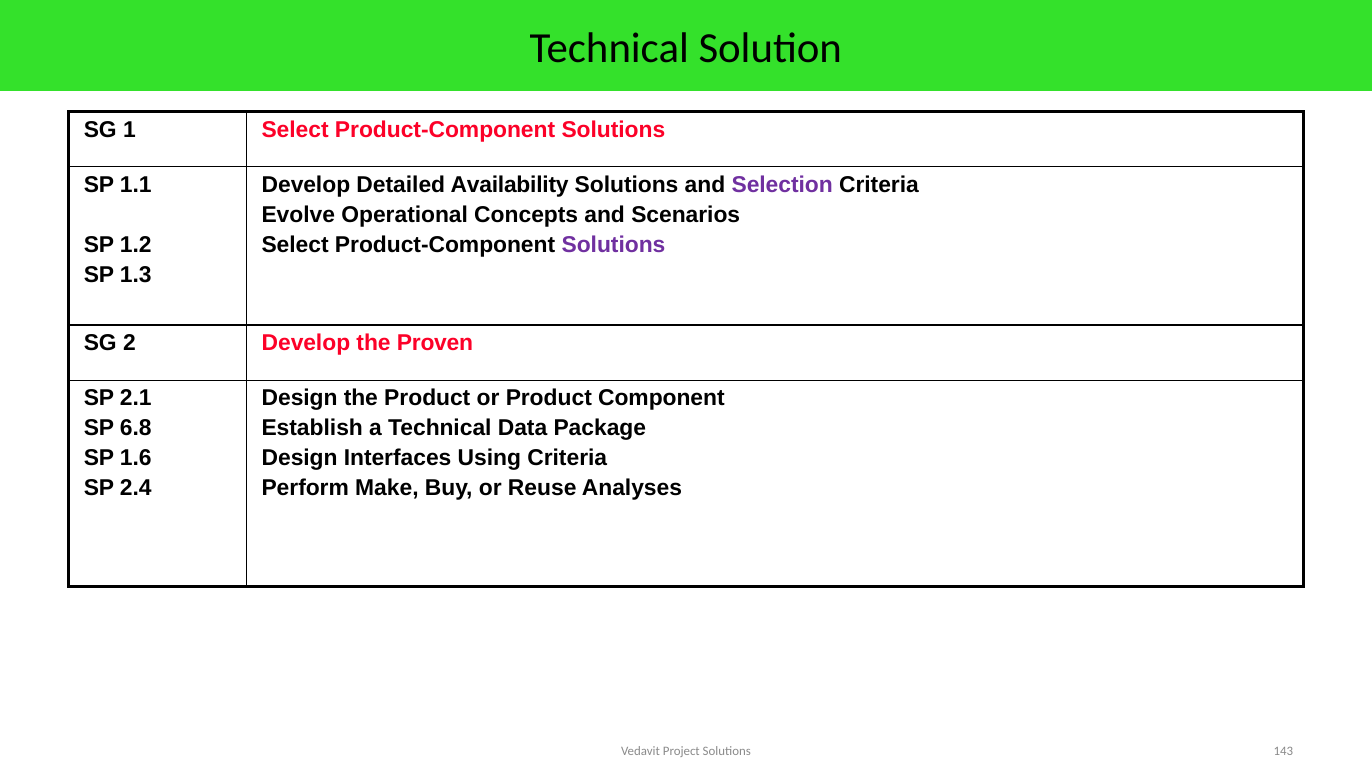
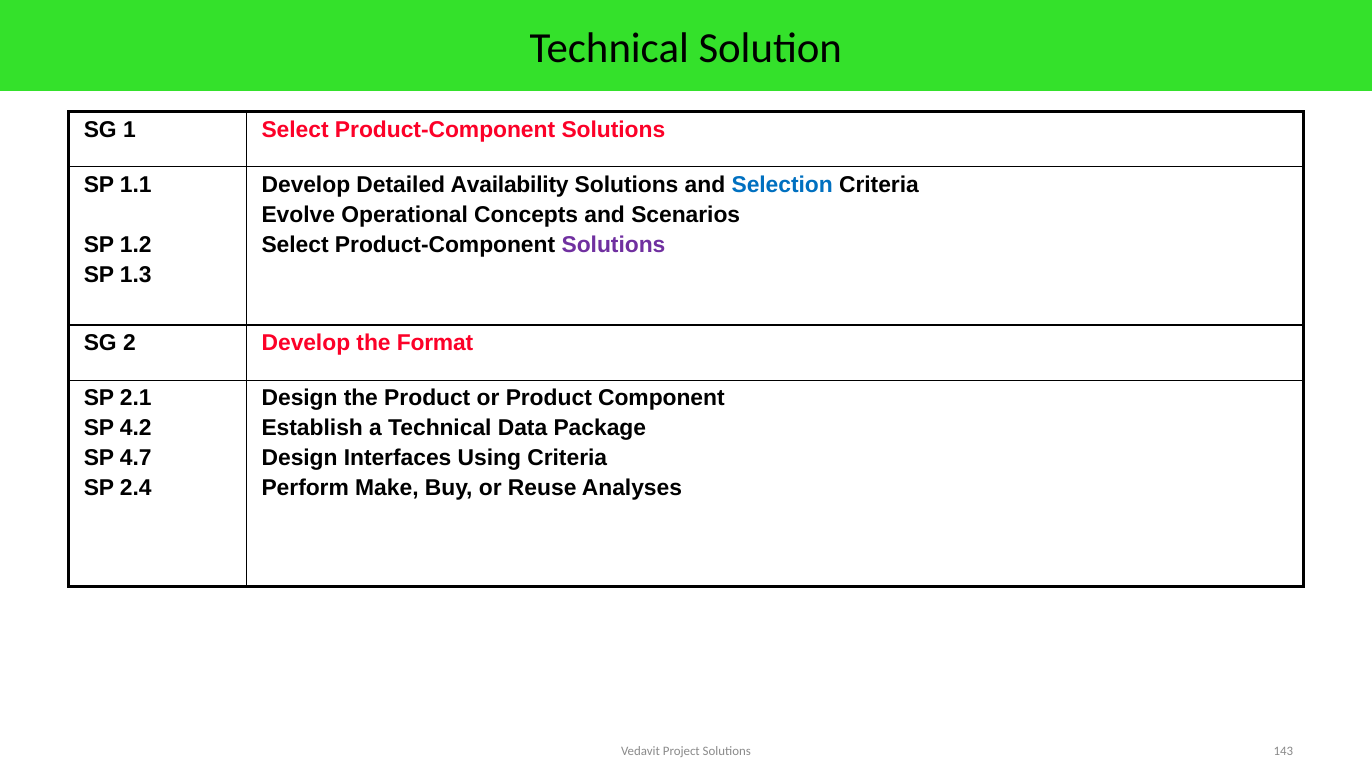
Selection colour: purple -> blue (782, 185)
Proven: Proven -> Format (435, 343)
6.8: 6.8 -> 4.2 (136, 428)
1.6: 1.6 -> 4.7 (136, 458)
